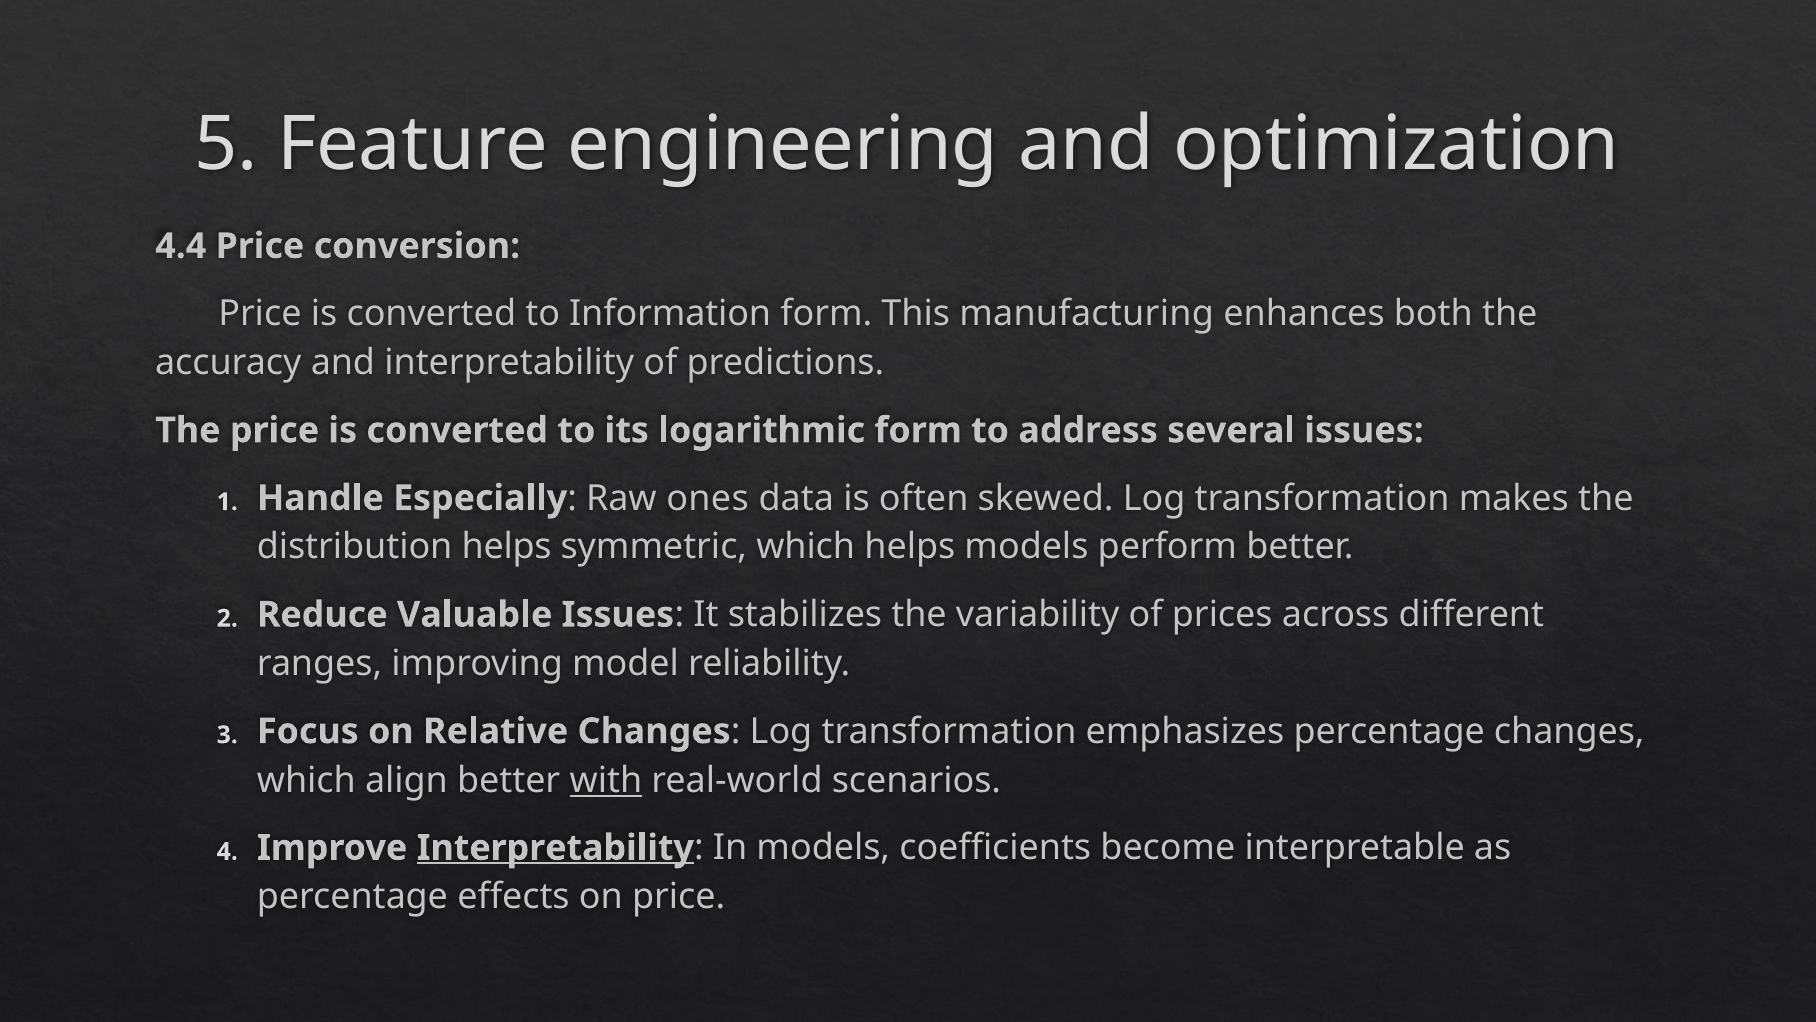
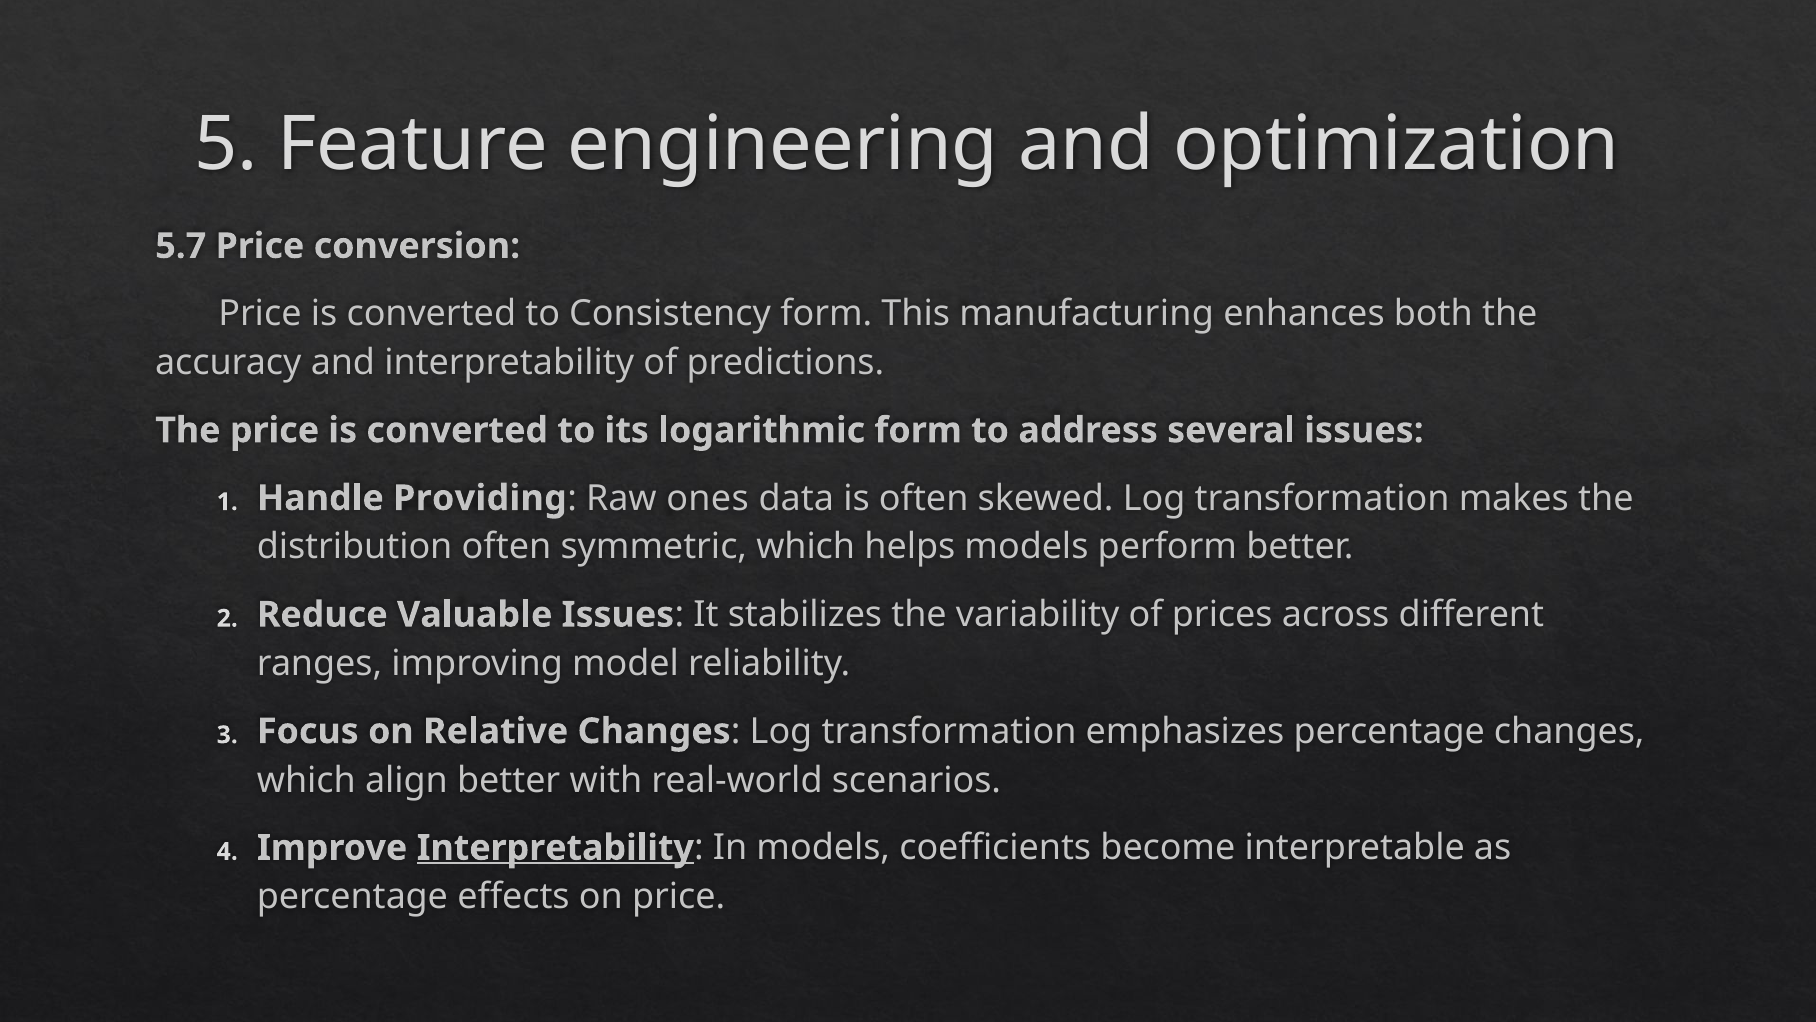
4.4: 4.4 -> 5.7 (181, 246)
Information: Information -> Consistency (670, 314)
Especially: Especially -> Providing (480, 498)
distribution helps: helps -> often (507, 547)
with underline: present -> none (606, 780)
